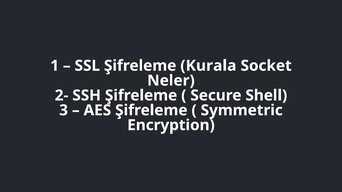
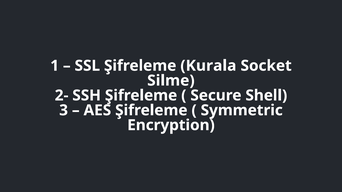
Neler: Neler -> Silme (171, 81)
